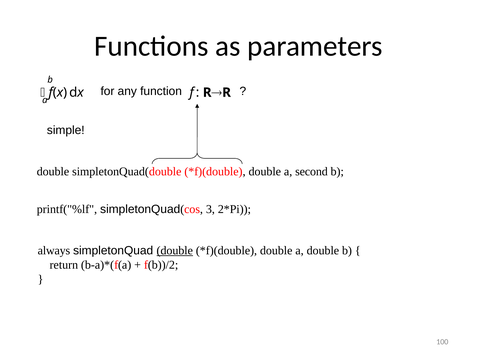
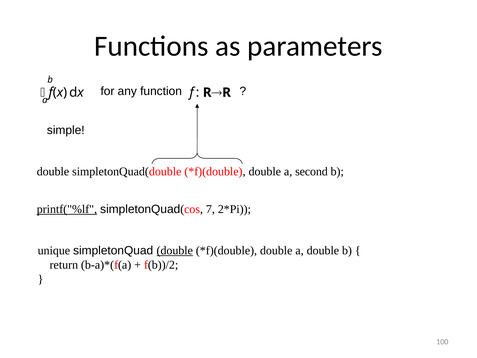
printf("%lf underline: none -> present (67, 209)
3: 3 -> 7 (210, 209)
always: always -> unique (54, 250)
